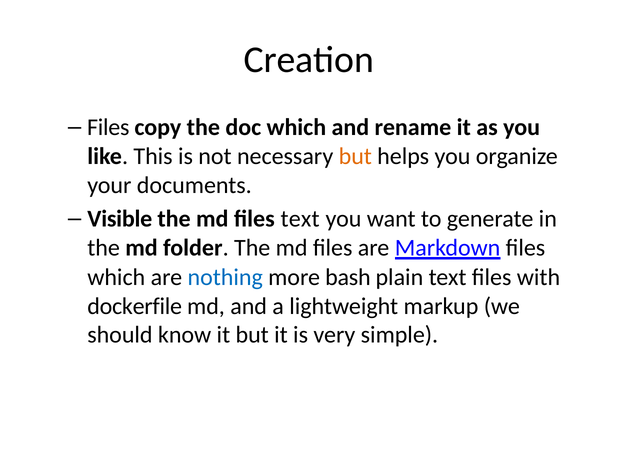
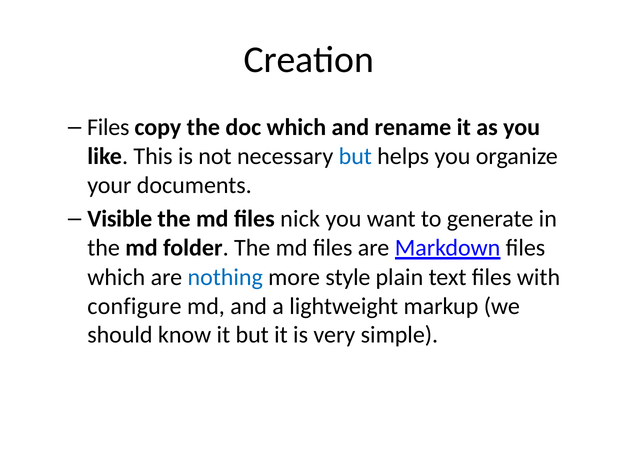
but colour: orange -> blue (355, 156)
files text: text -> nick (300, 219)
bash: bash -> style (348, 277)
dockerfile: dockerfile -> configure (134, 306)
